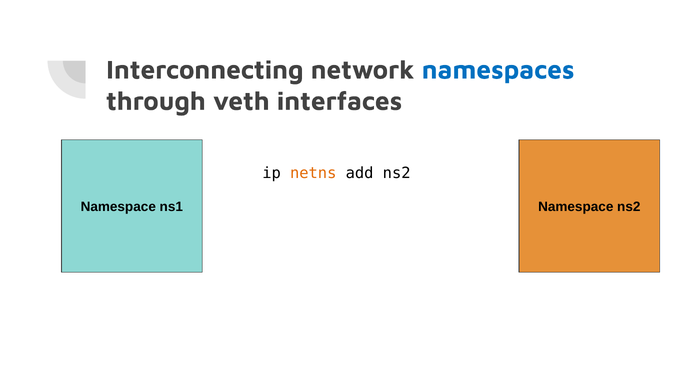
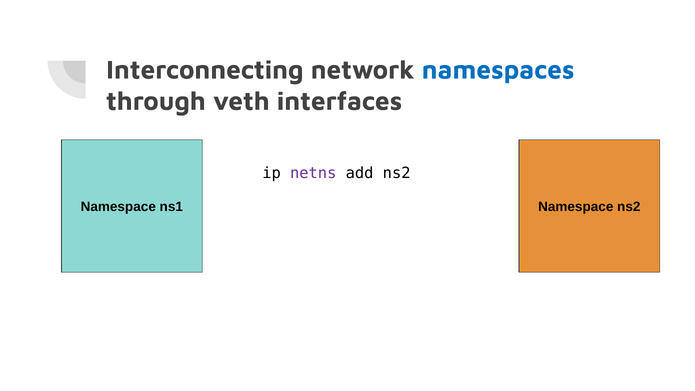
netns colour: orange -> purple (313, 173)
